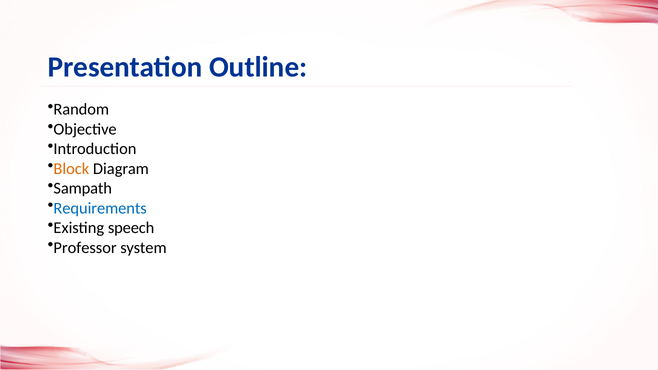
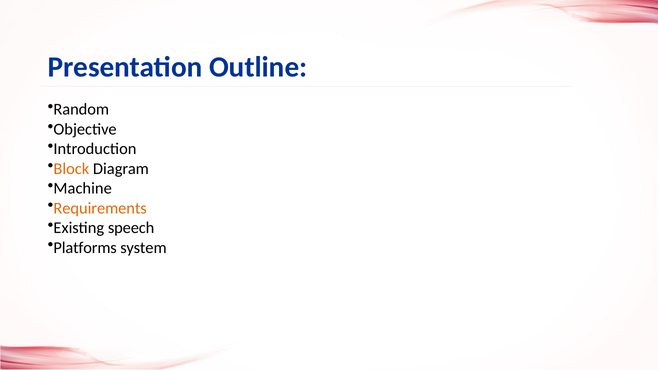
Sampath: Sampath -> Machine (83, 189)
Requirements colour: blue -> orange (100, 208)
Professor: Professor -> Platforms (85, 248)
